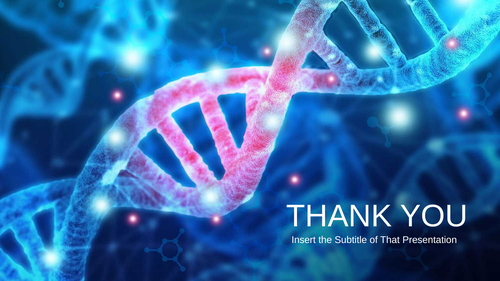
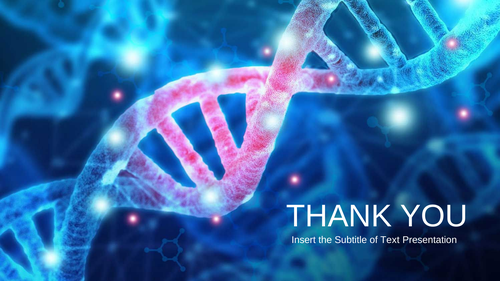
That: That -> Text (390, 240)
